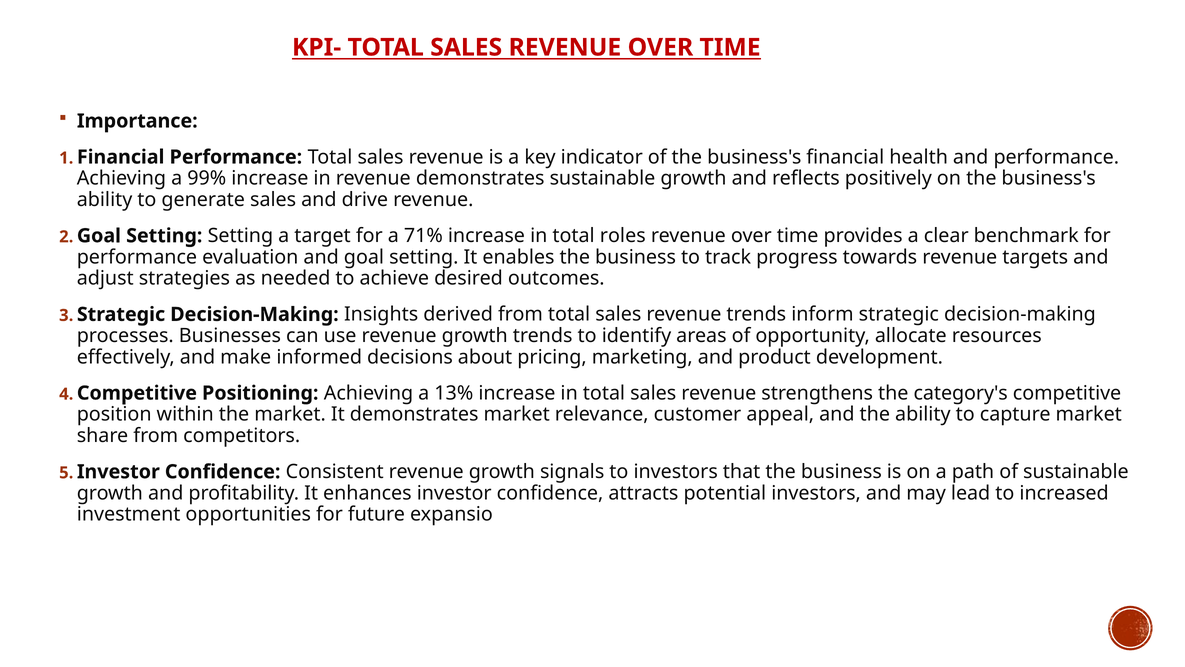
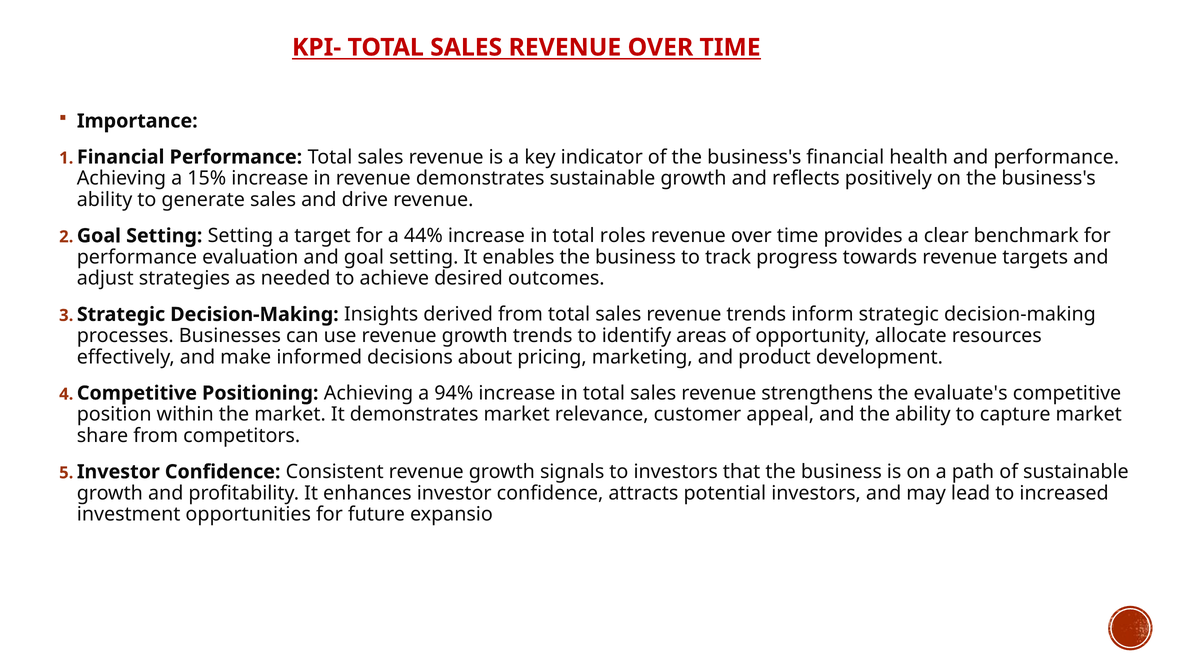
99%: 99% -> 15% (207, 178)
71%: 71% -> 44% (423, 236)
13%: 13% -> 94% (454, 393)
category's: category's -> evaluate's (961, 393)
